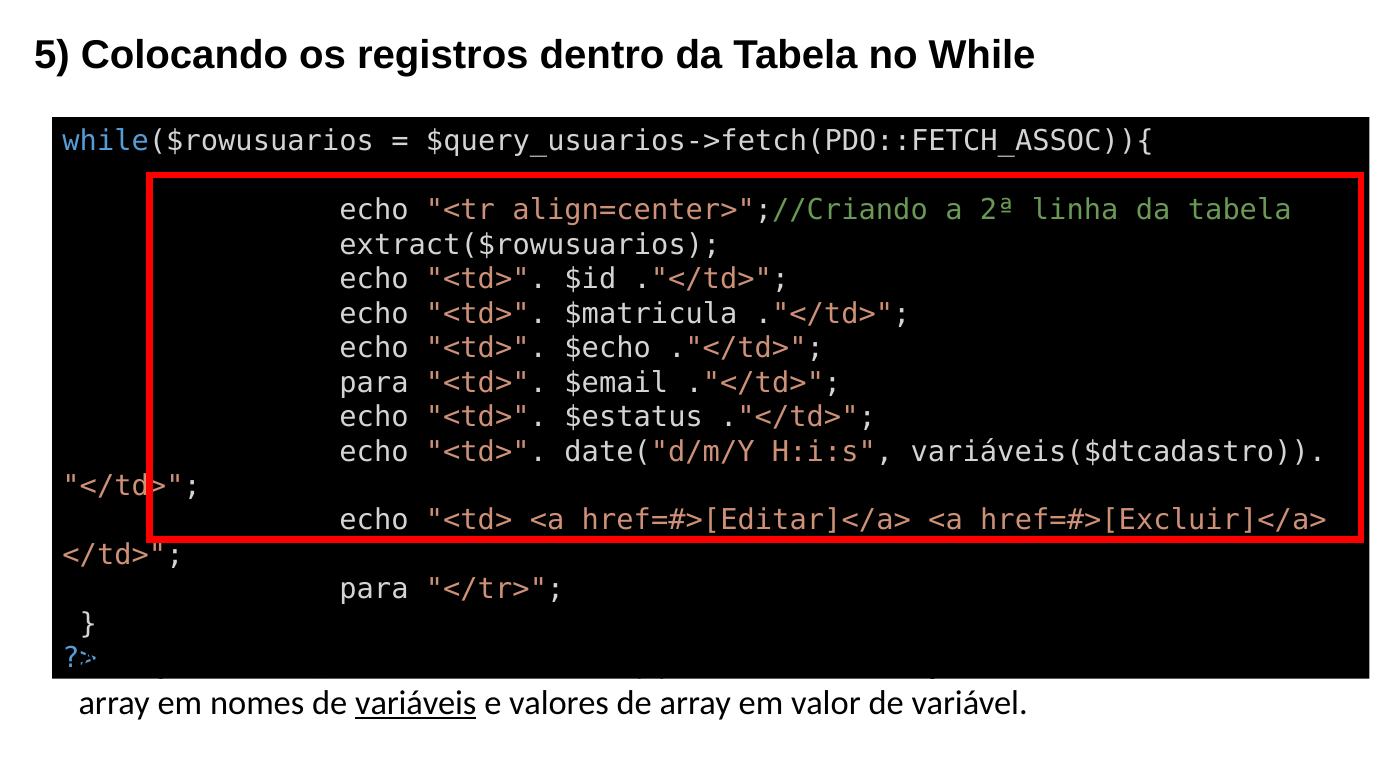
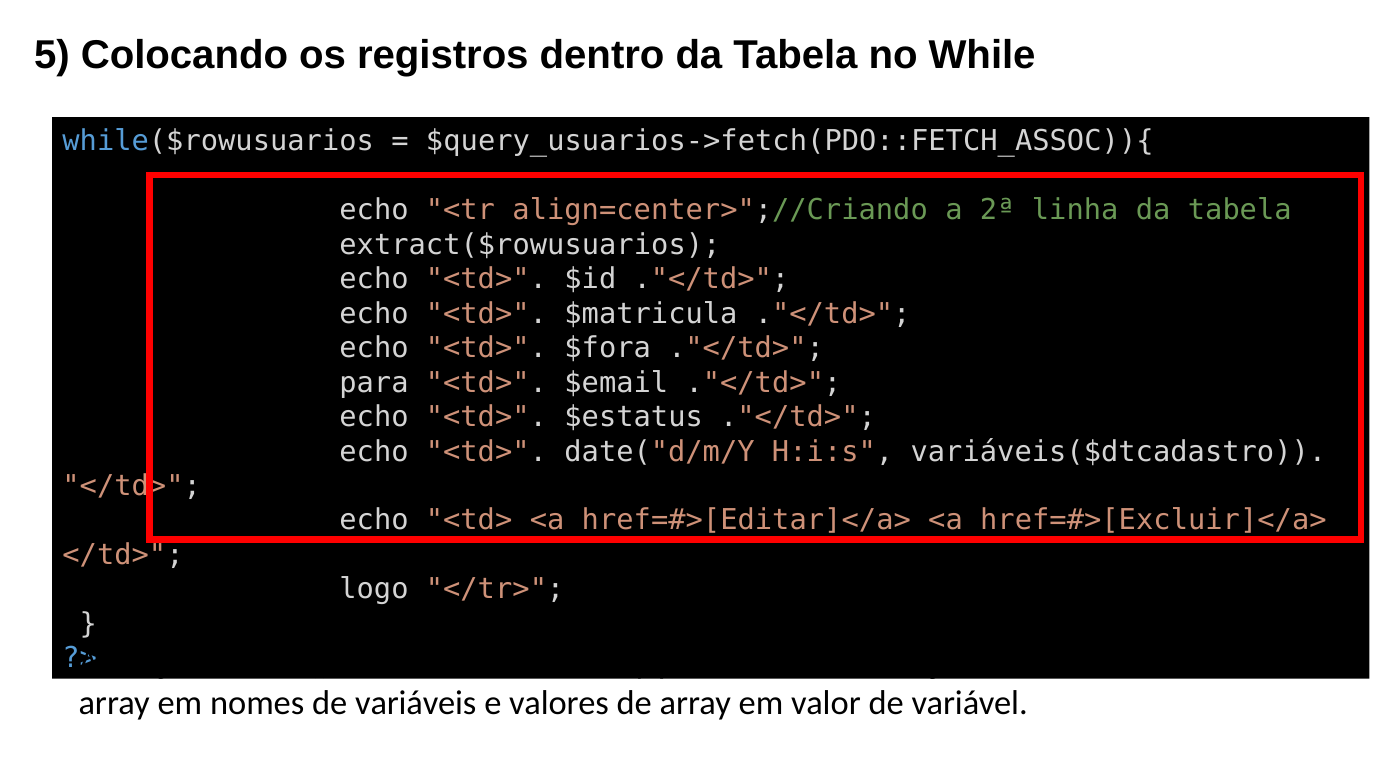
$echo: $echo -> $fora (608, 348)
para: para -> logo (374, 589)
variáveis underline: present -> none (416, 703)
